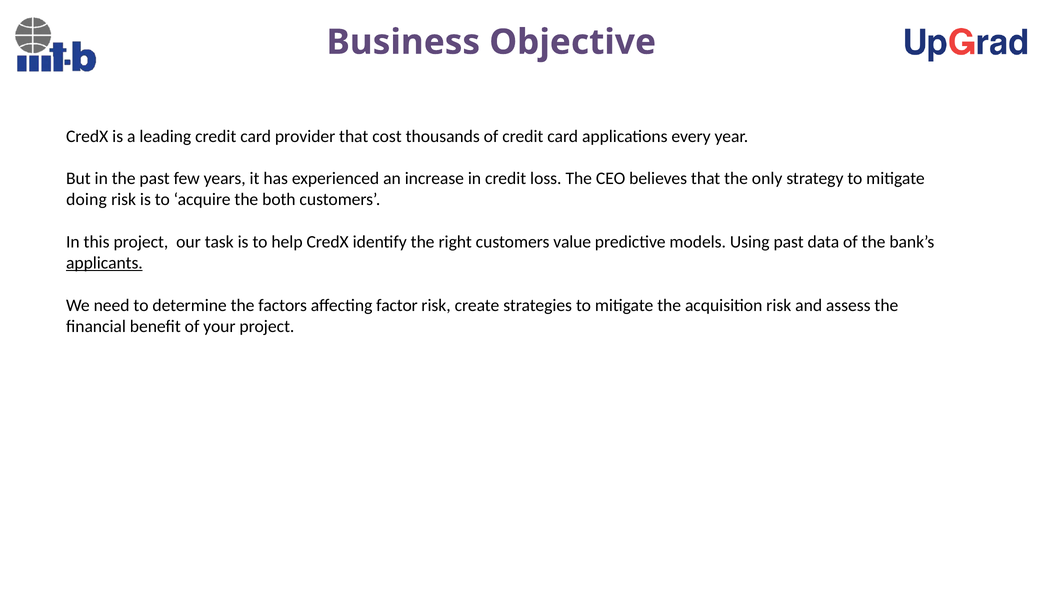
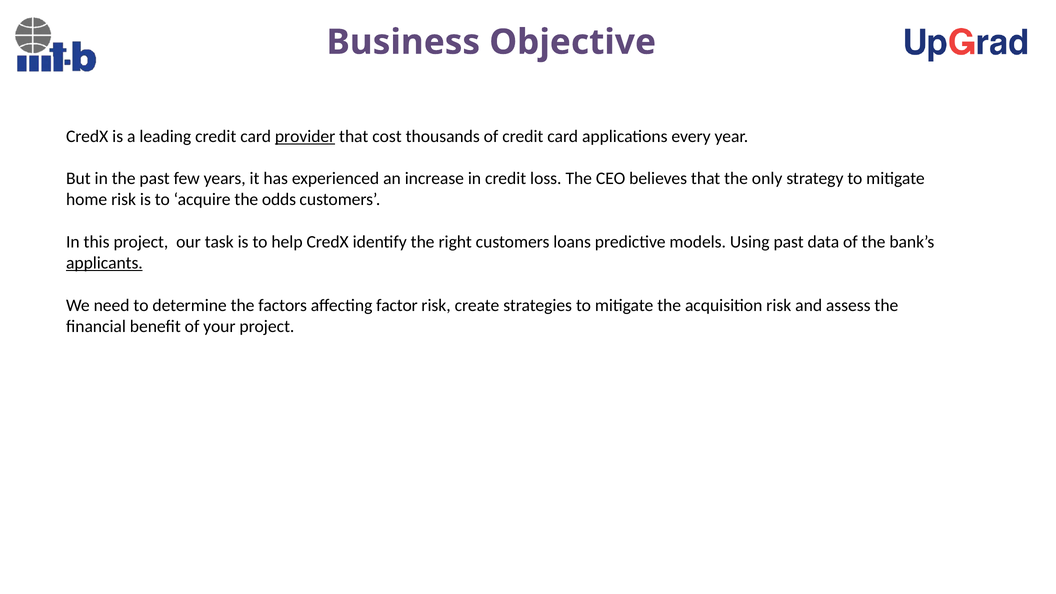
provider underline: none -> present (305, 136)
doing: doing -> home (87, 200)
both: both -> odds (279, 200)
value: value -> loans (572, 242)
